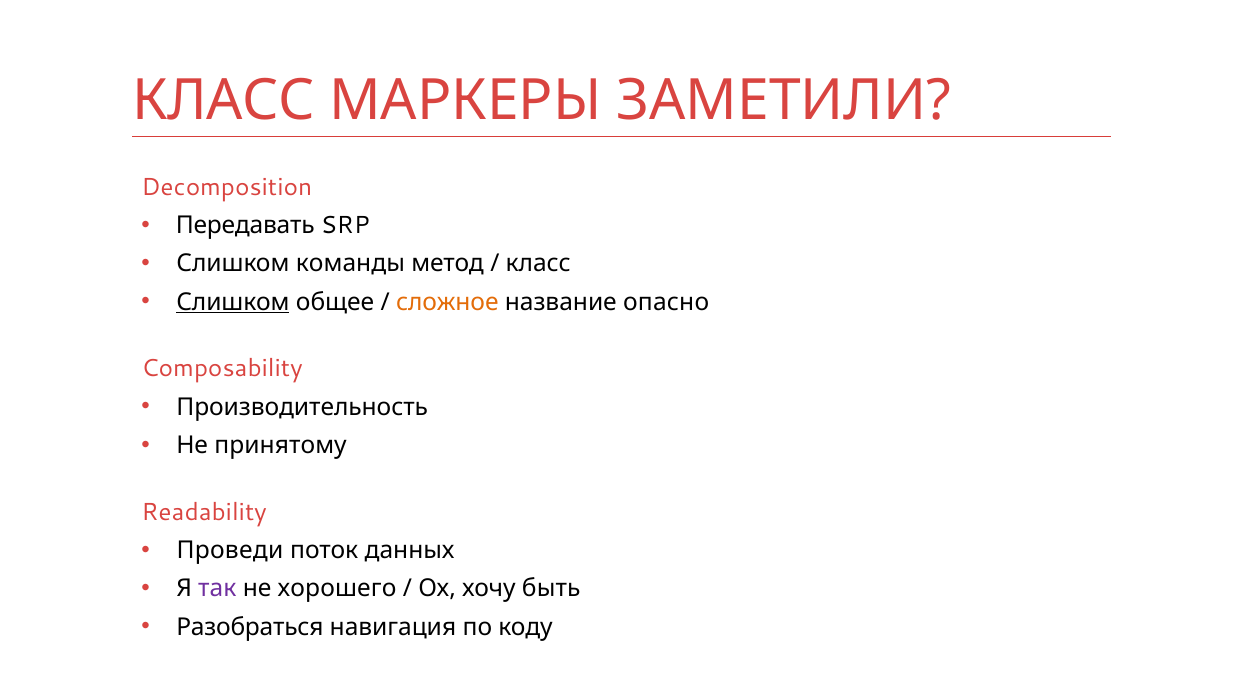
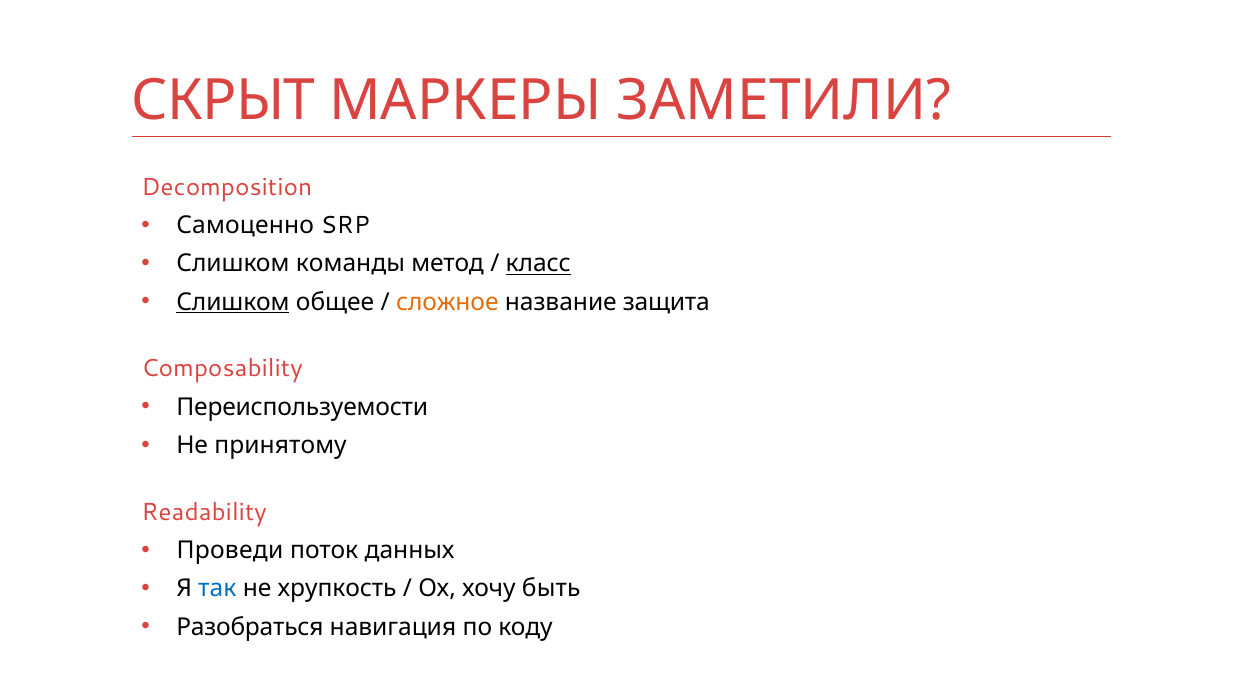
КЛАСС: КЛАСС -> СКРЫТ (223, 100)
Передавать: Передавать -> Самоценно (245, 225)
класс underline: none -> present (538, 264)
опасно: опасно -> защита (666, 302)
Производительность: Производительность -> Переиспользуемости (302, 407)
так colour: purple -> blue (217, 589)
хорошего: хорошего -> хрупкость (337, 589)
